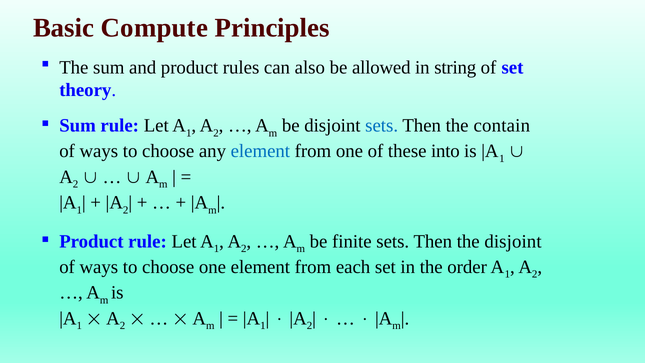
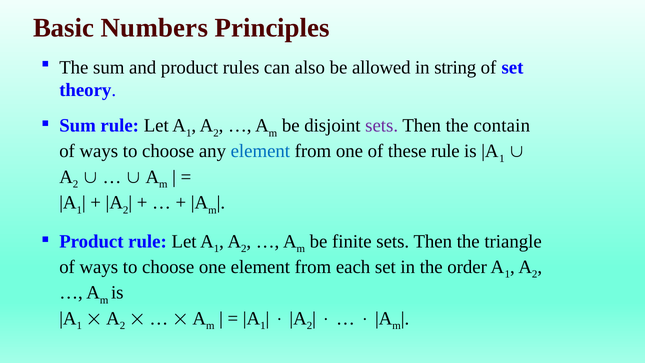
Compute: Compute -> Numbers (154, 28)
sets colour: blue -> purple (382, 126)
these into: into -> rule (445, 151)
the disjoint: disjoint -> triangle (513, 241)
